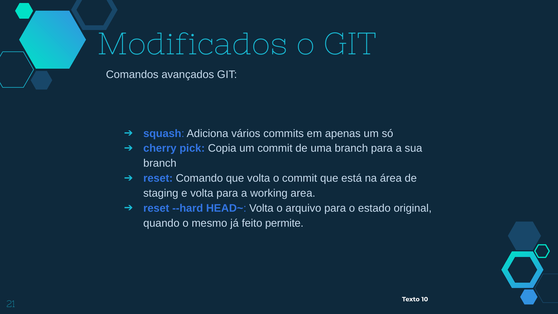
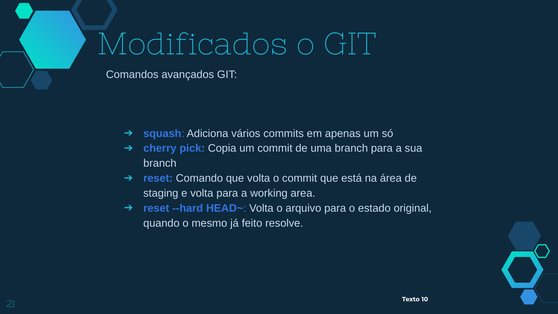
permite: permite -> resolve (284, 223)
